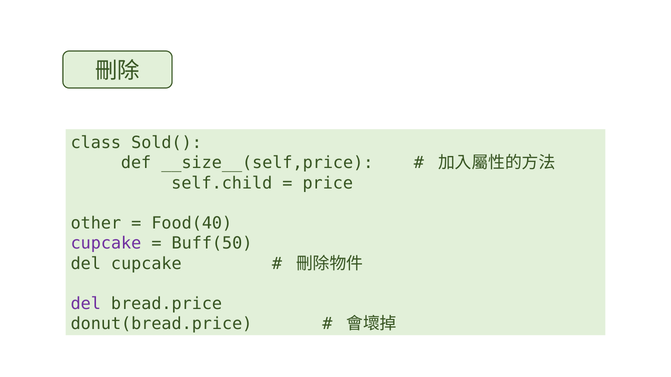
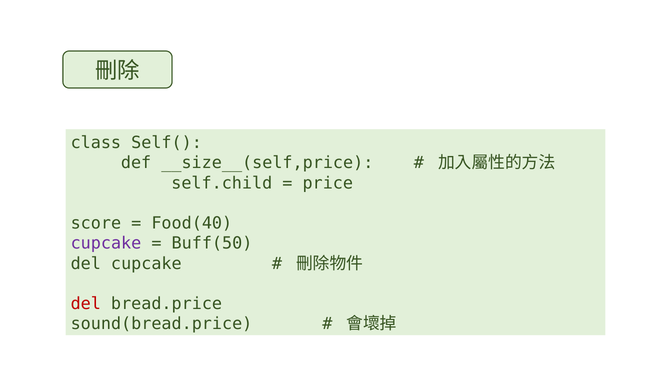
Sold(: Sold( -> Self( (167, 143)
other: other -> score (96, 224)
del colour: purple -> red (86, 304)
donut(bread.price: donut(bread.price -> sound(bread.price (162, 324)
